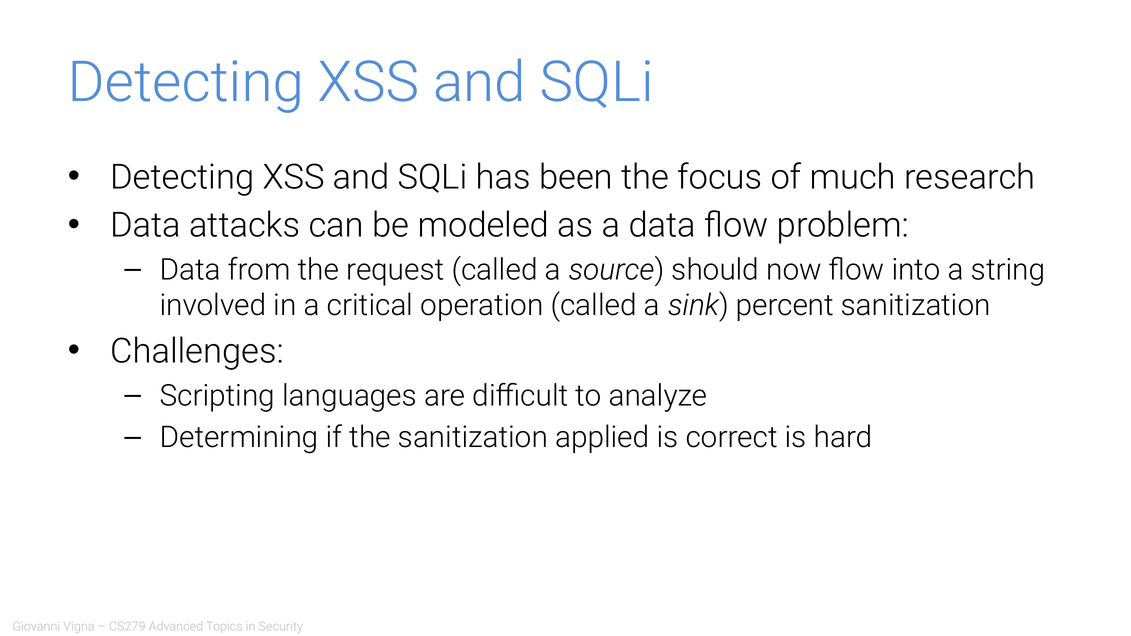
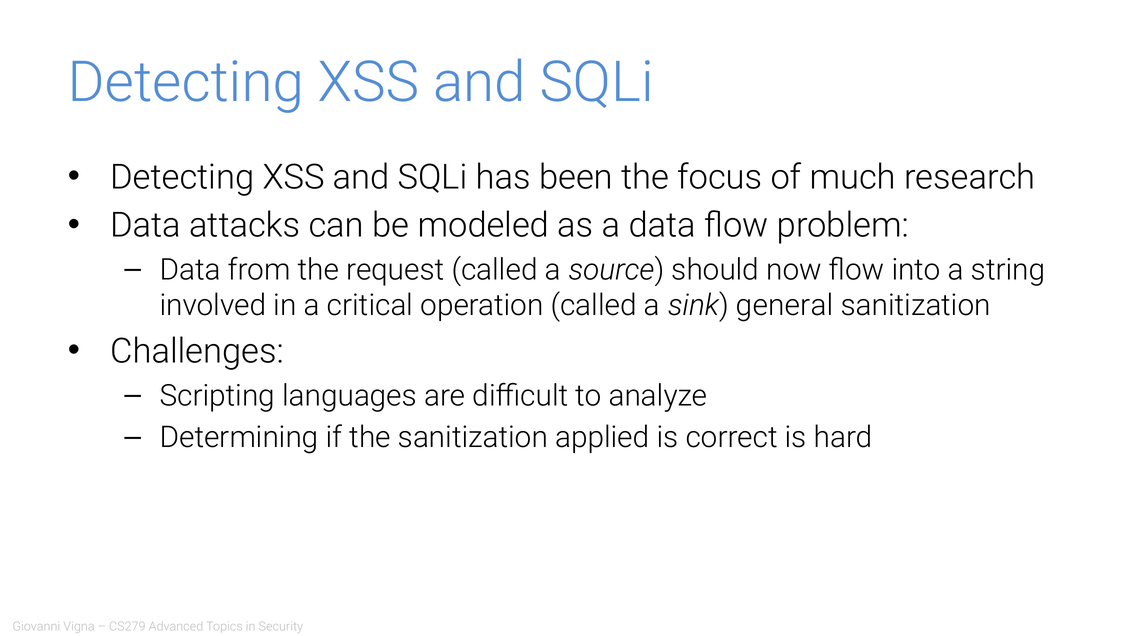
percent: percent -> general (785, 306)
